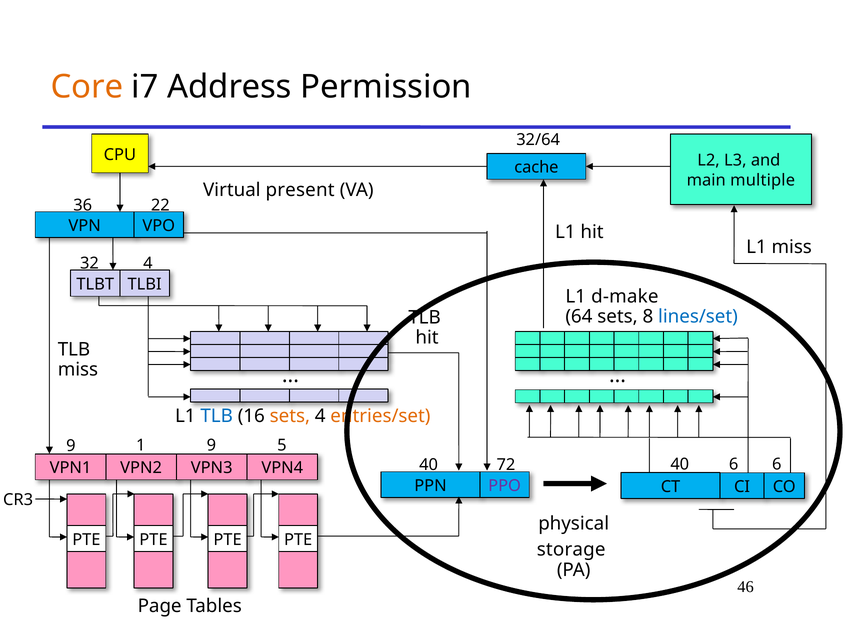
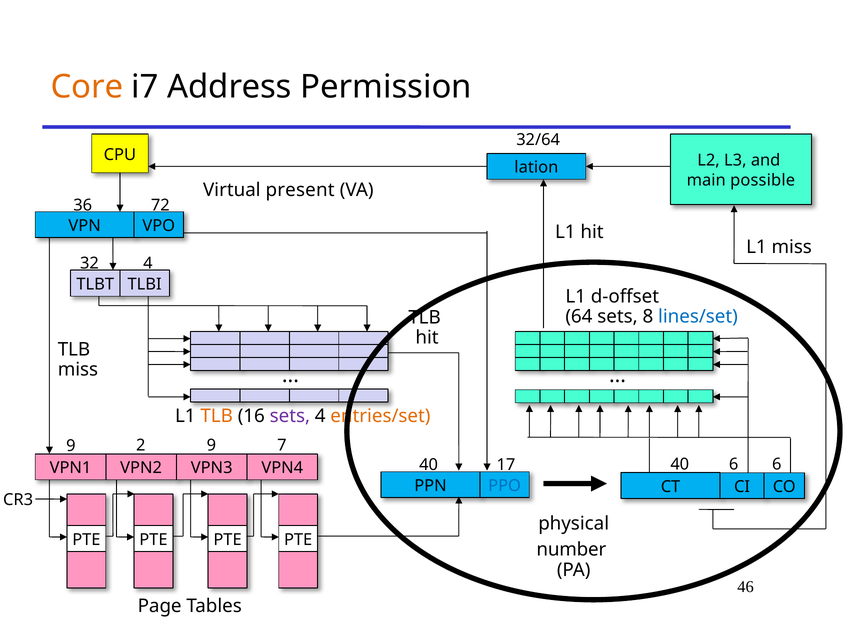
cache: cache -> lation (536, 168)
multiple: multiple -> possible (763, 180)
22: 22 -> 72 (160, 205)
d-make: d-make -> d-offset (625, 296)
TLB colour: blue -> orange (217, 416)
sets colour: orange -> purple (290, 416)
1: 1 -> 2 (141, 445)
5: 5 -> 7 (282, 445)
72: 72 -> 17 (506, 465)
PPO colour: purple -> blue (505, 486)
storage: storage -> number (571, 550)
